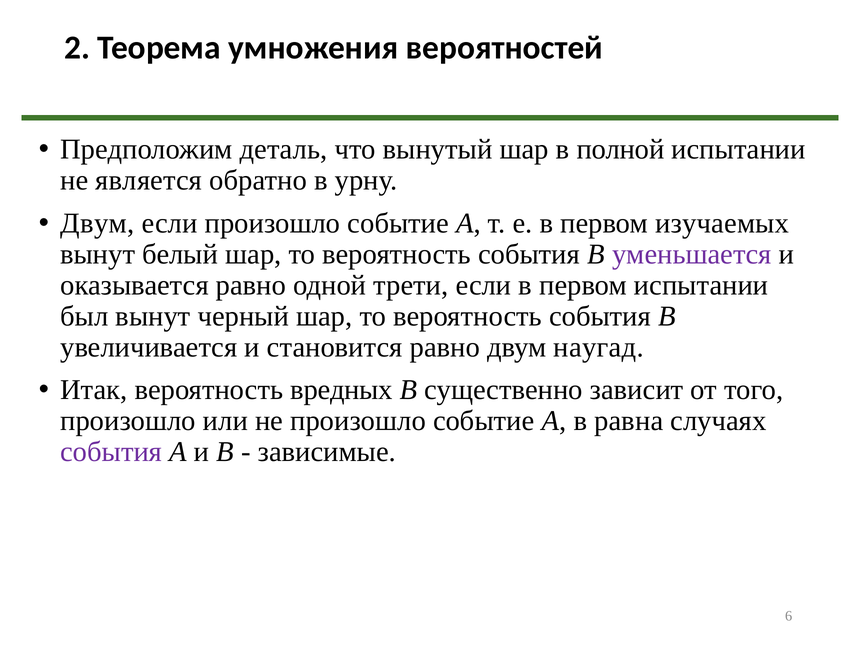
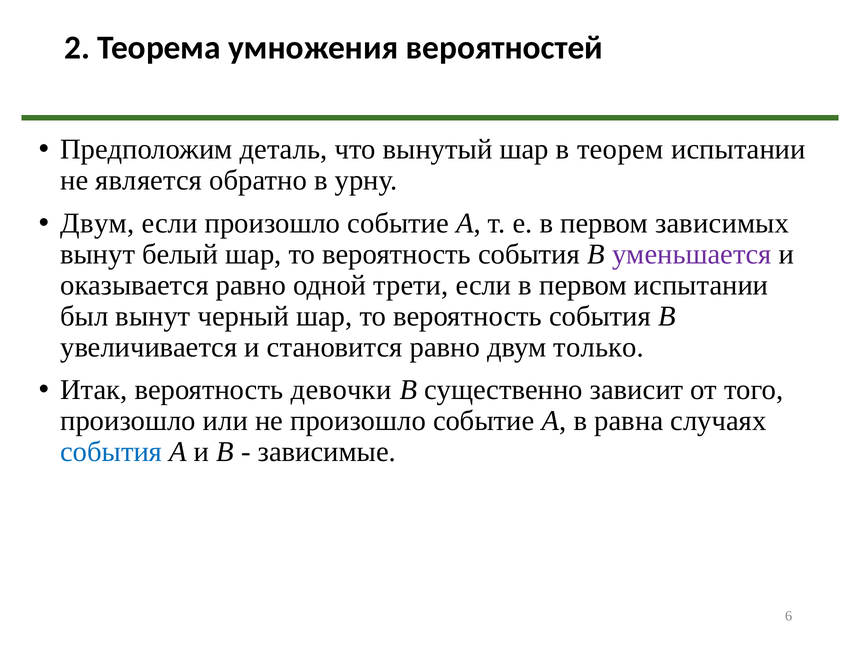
полной: полной -> теорем (620, 150)
изучаемых: изучаемых -> зависимых (722, 223)
наугад: наугад -> только (599, 347)
вредных: вредных -> девочки (341, 390)
события colour: purple -> blue (111, 452)
